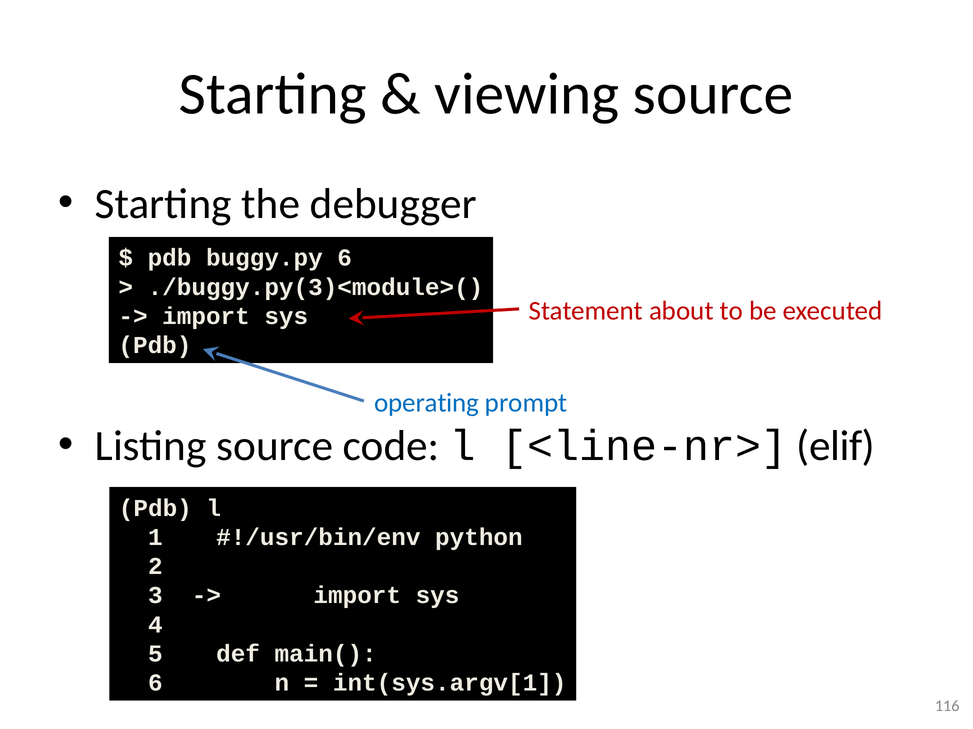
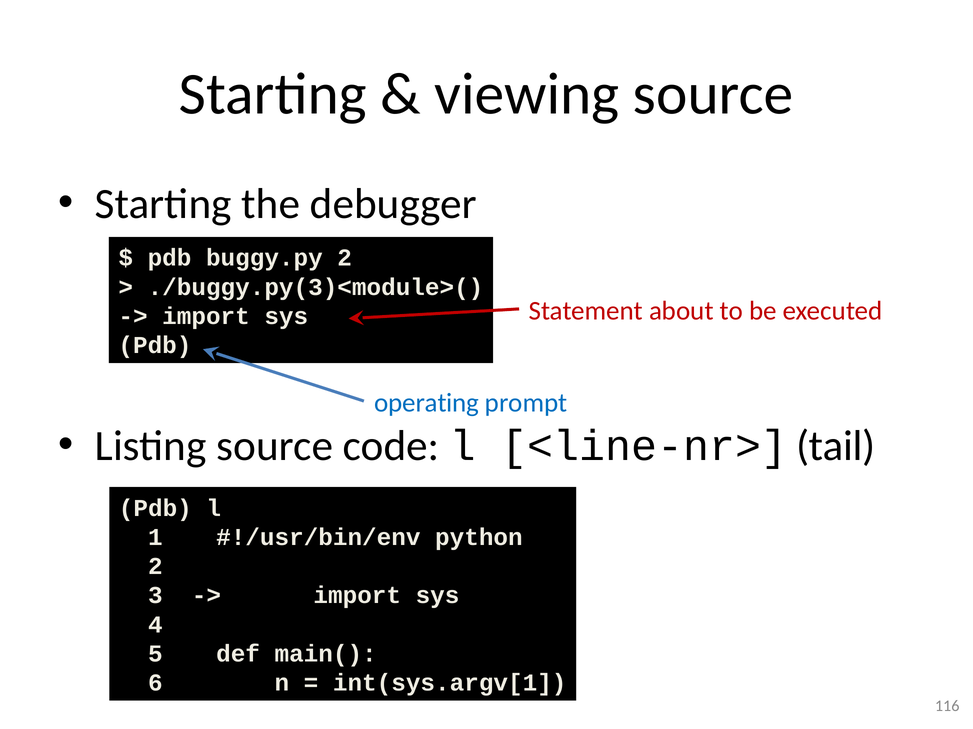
buggy.py 6: 6 -> 2 (345, 258)
elif: elif -> tail (836, 446)
